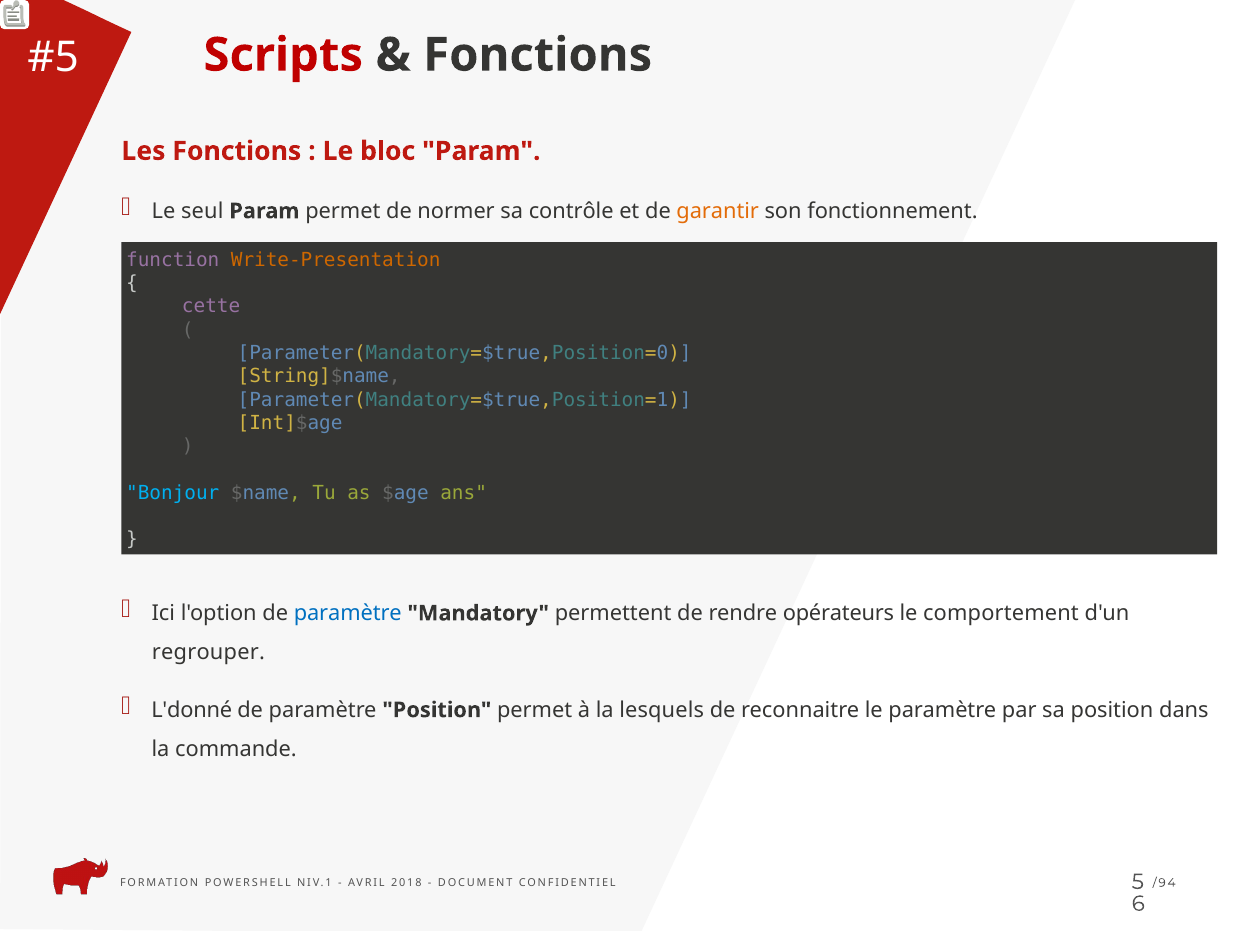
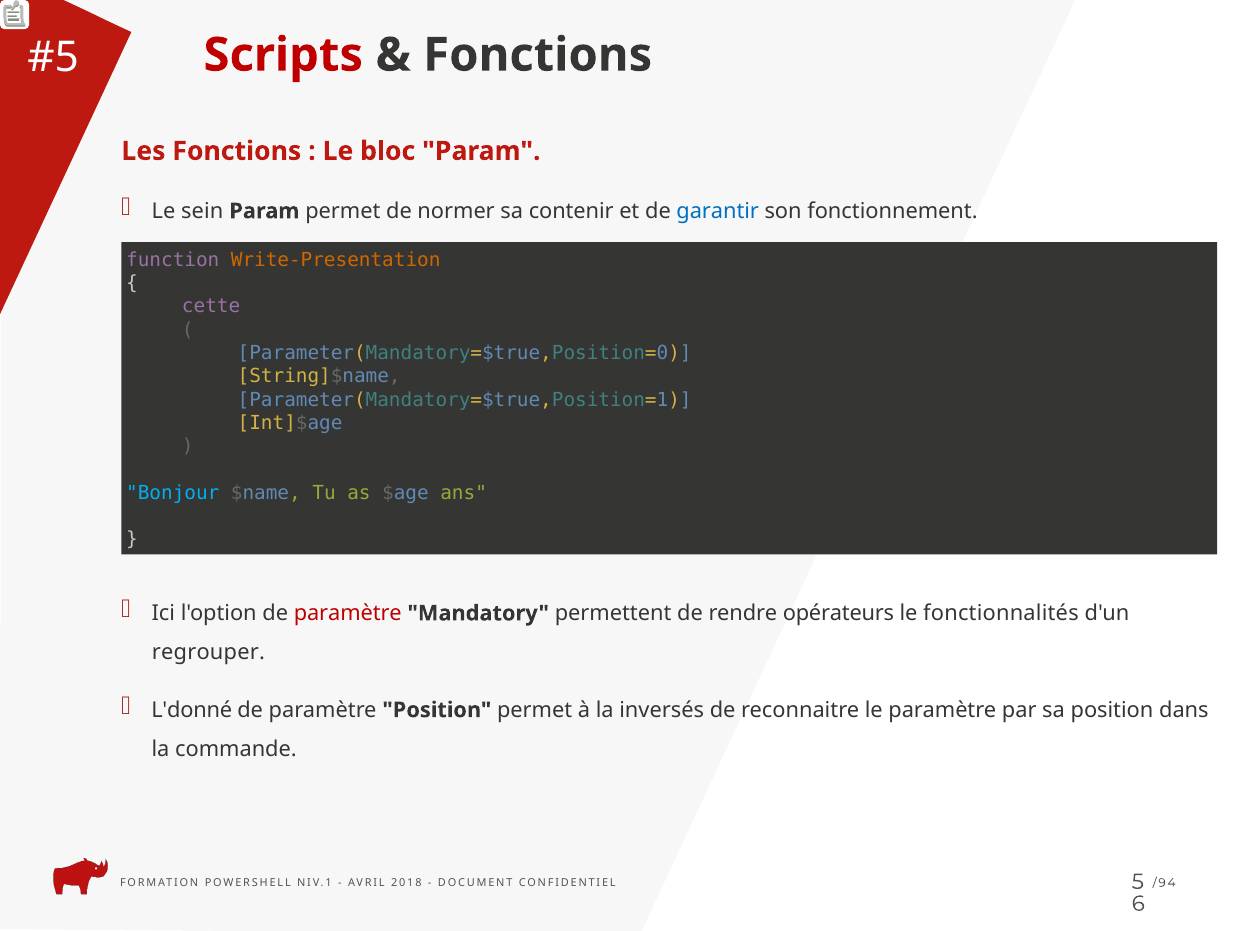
seul: seul -> sein (202, 211)
contrôle: contrôle -> contenir (571, 211)
garantir colour: orange -> blue (718, 211)
paramètre colour: blue -> red (348, 613)
comportement: comportement -> fonctionnalités (1001, 613)
lesquels: lesquels -> inversés (662, 710)
